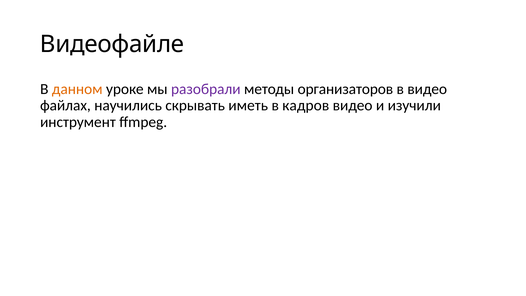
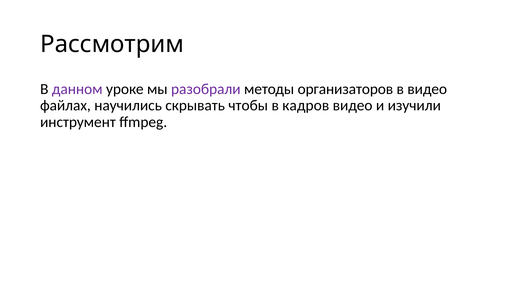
Видеофайле: Видеофайле -> Рассмотрим (112, 44)
данном colour: orange -> purple (77, 89)
иметь: иметь -> чтобы (248, 106)
